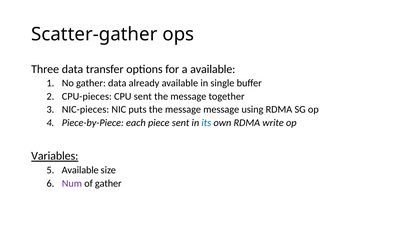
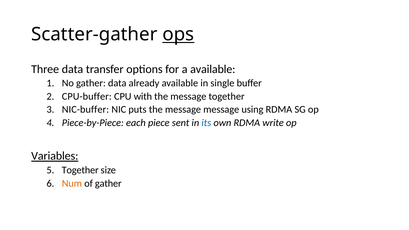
ops underline: none -> present (178, 34)
CPU-pieces: CPU-pieces -> CPU-buffer (87, 96)
CPU sent: sent -> with (143, 96)
NIC-pieces: NIC-pieces -> NIC-buffer (85, 110)
Available: Available -> Together (80, 170)
Num colour: purple -> orange (72, 183)
